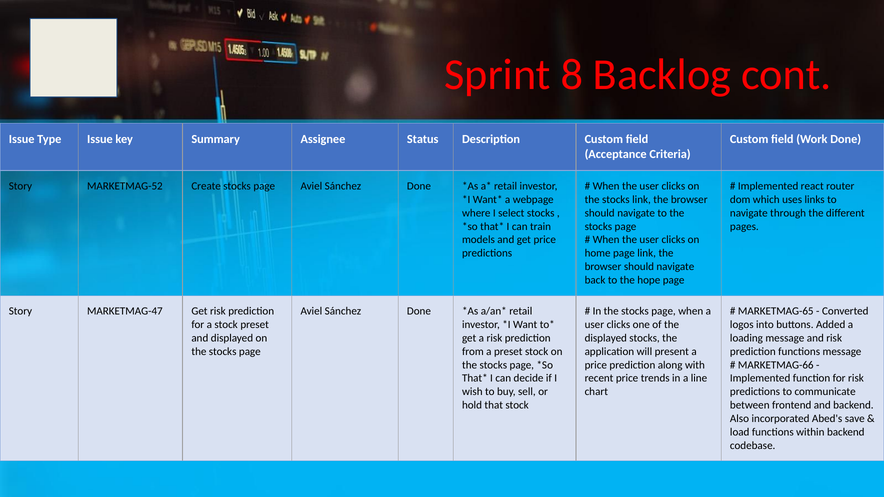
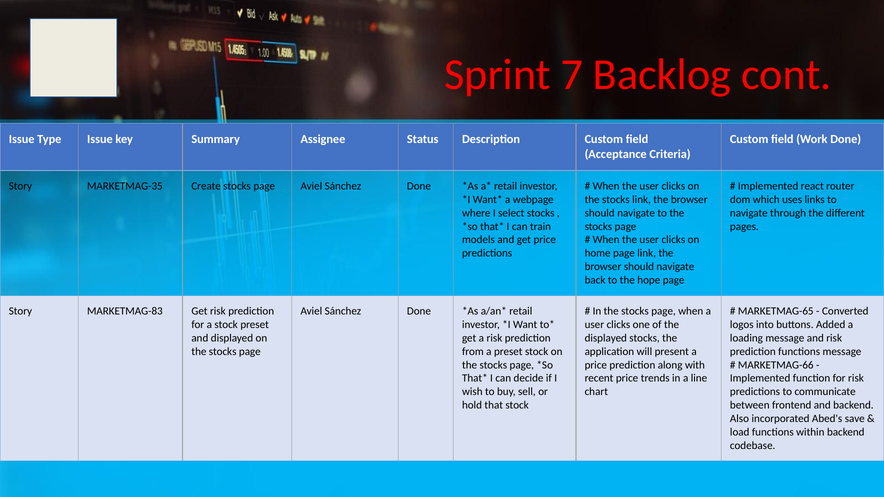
8: 8 -> 7 (572, 75)
MARKETMAG-52: MARKETMAG-52 -> MARKETMAG-35 (125, 186)
MARKETMAG-47: MARKETMAG-47 -> MARKETMAG-83 (125, 311)
